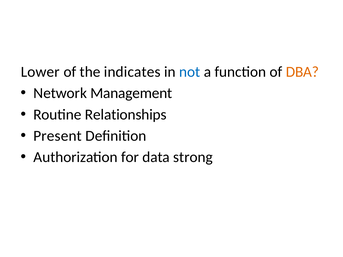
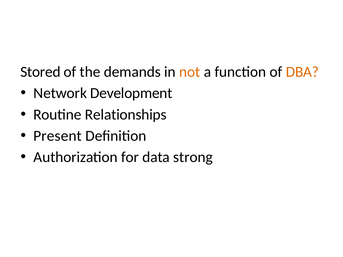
Lower: Lower -> Stored (40, 72)
indicates: indicates -> demands (132, 72)
not colour: blue -> orange (190, 72)
Management: Management -> Development (131, 93)
